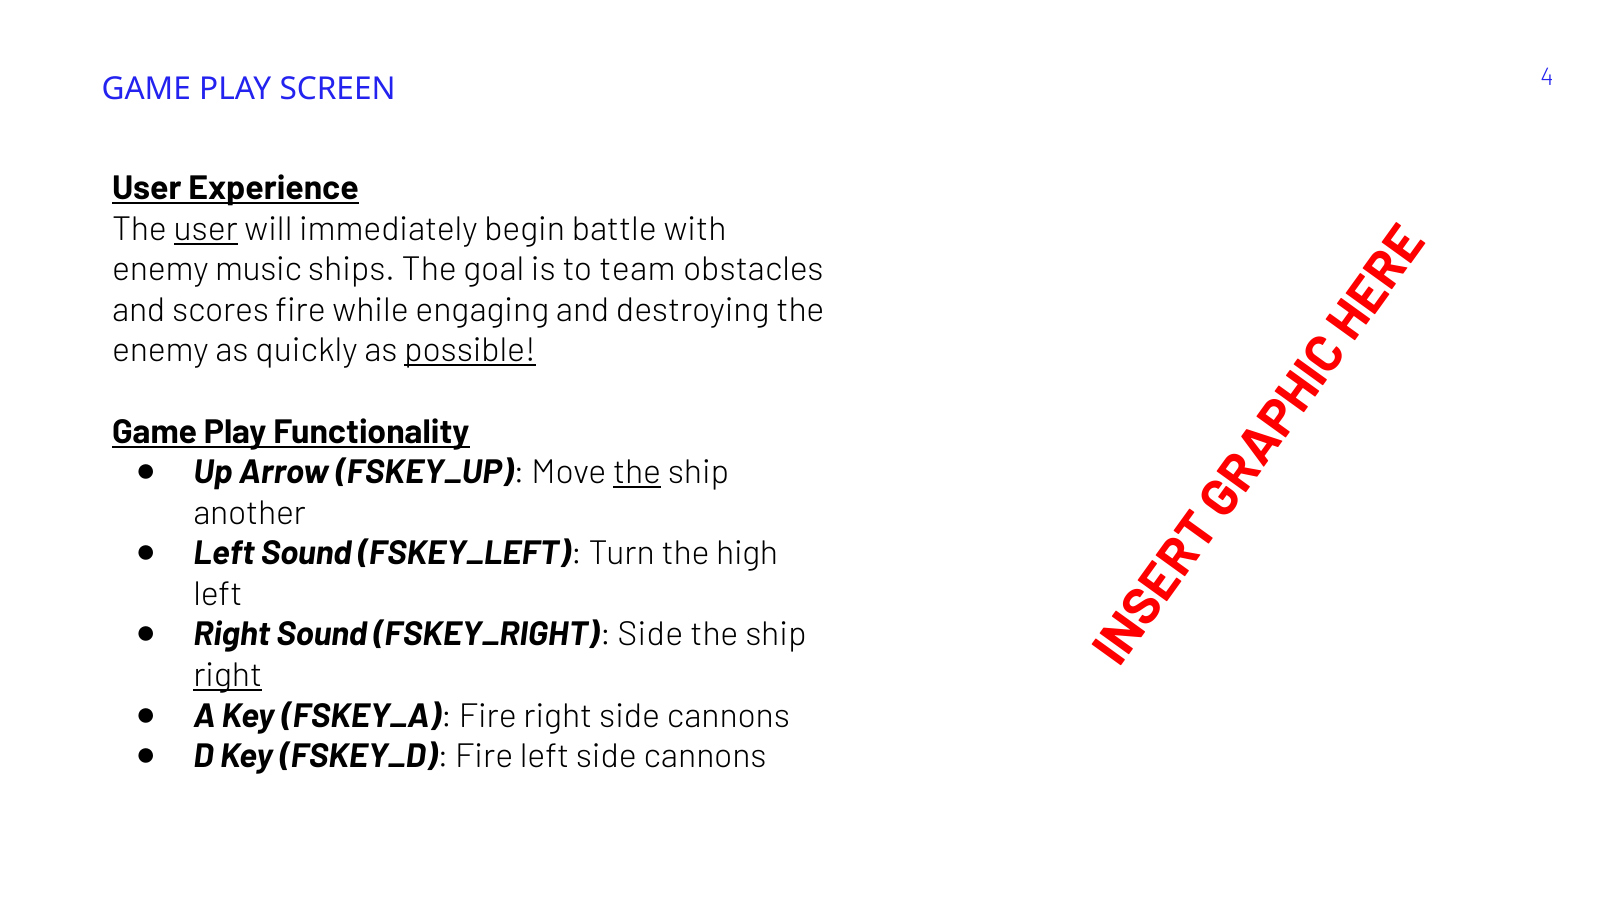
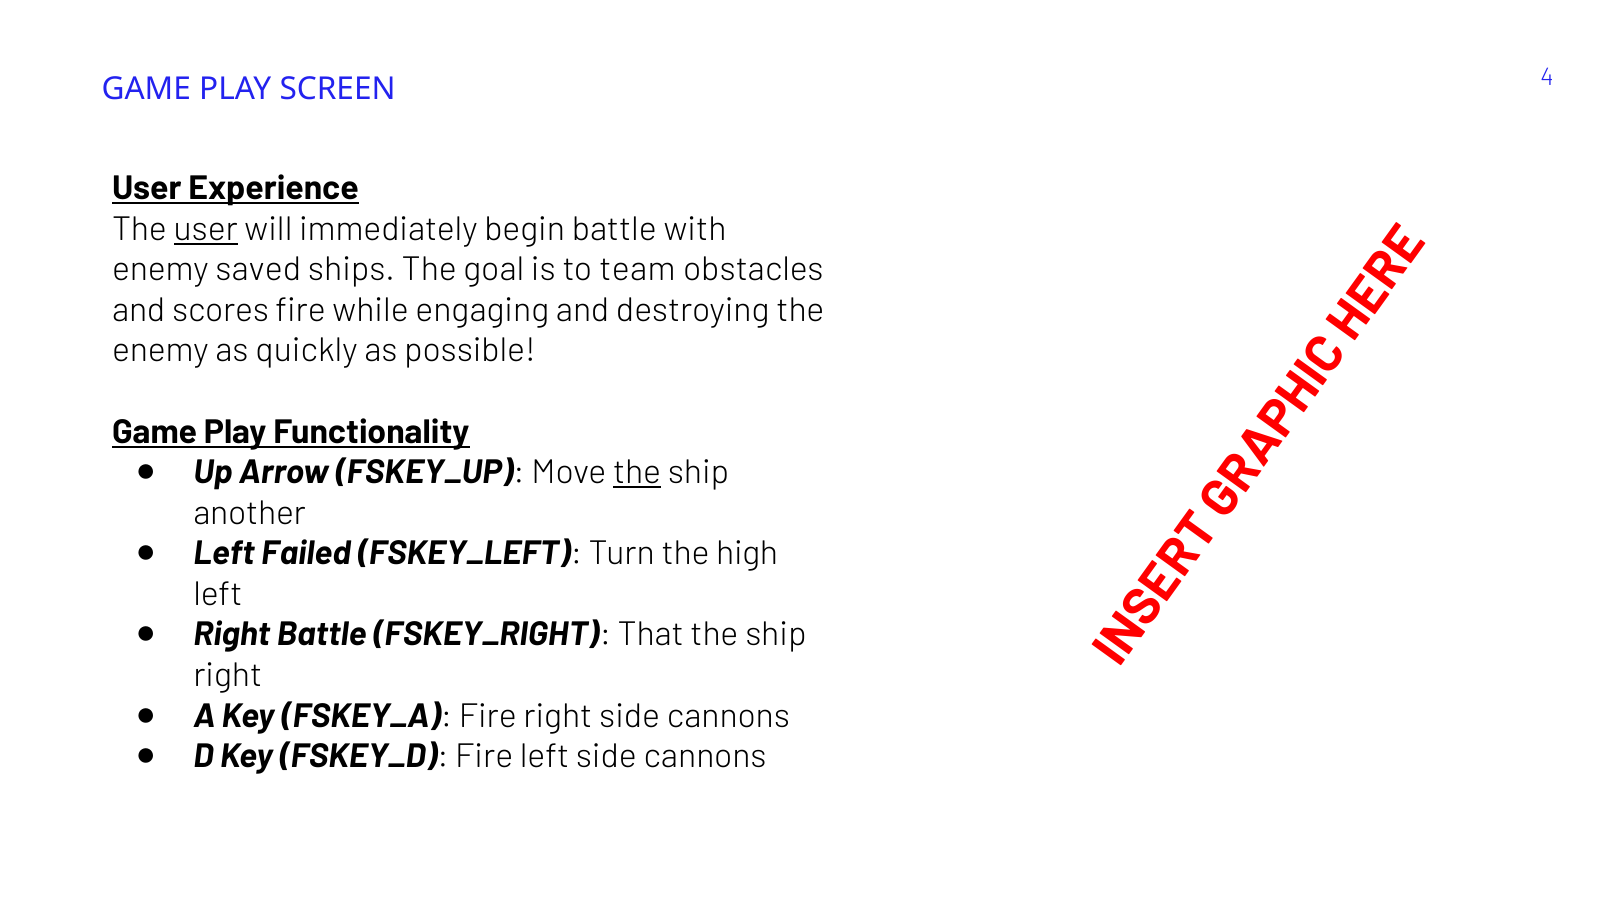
music: music -> saved (258, 270)
possible underline: present -> none (470, 351)
Left Sound: Sound -> Failed (306, 554)
Right Sound: Sound -> Battle (322, 635)
FSKEY_RIGHT Side: Side -> That (651, 635)
right underline: present -> none (228, 676)
